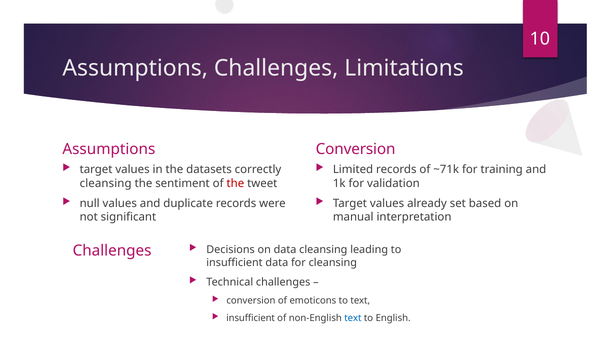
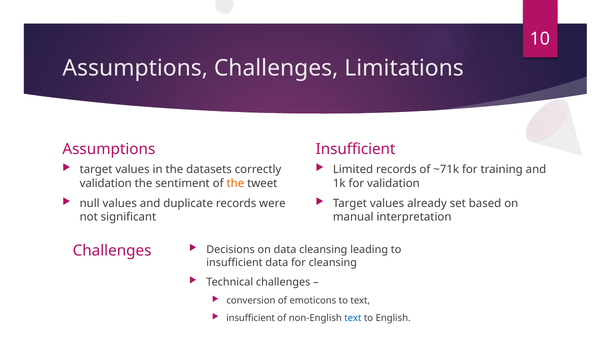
Conversion: Conversion -> Insufficient (356, 149)
cleansing: cleansing -> validation (106, 183)
the colour: red -> orange (235, 183)
